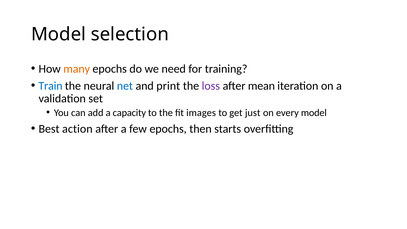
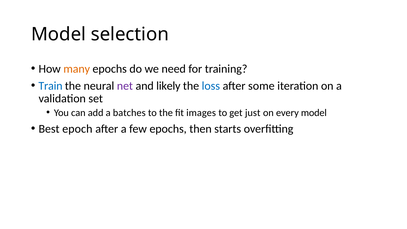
net colour: blue -> purple (125, 86)
print: print -> likely (168, 86)
loss colour: purple -> blue (211, 86)
mean: mean -> some (261, 86)
capacity: capacity -> batches (129, 113)
action: action -> epoch (77, 129)
